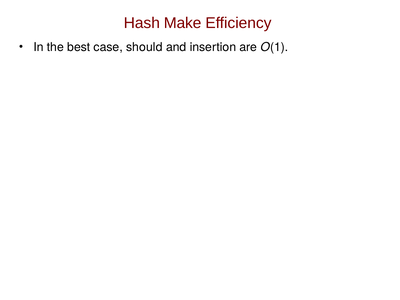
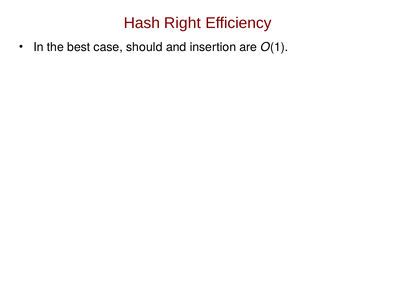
Make: Make -> Right (182, 23)
